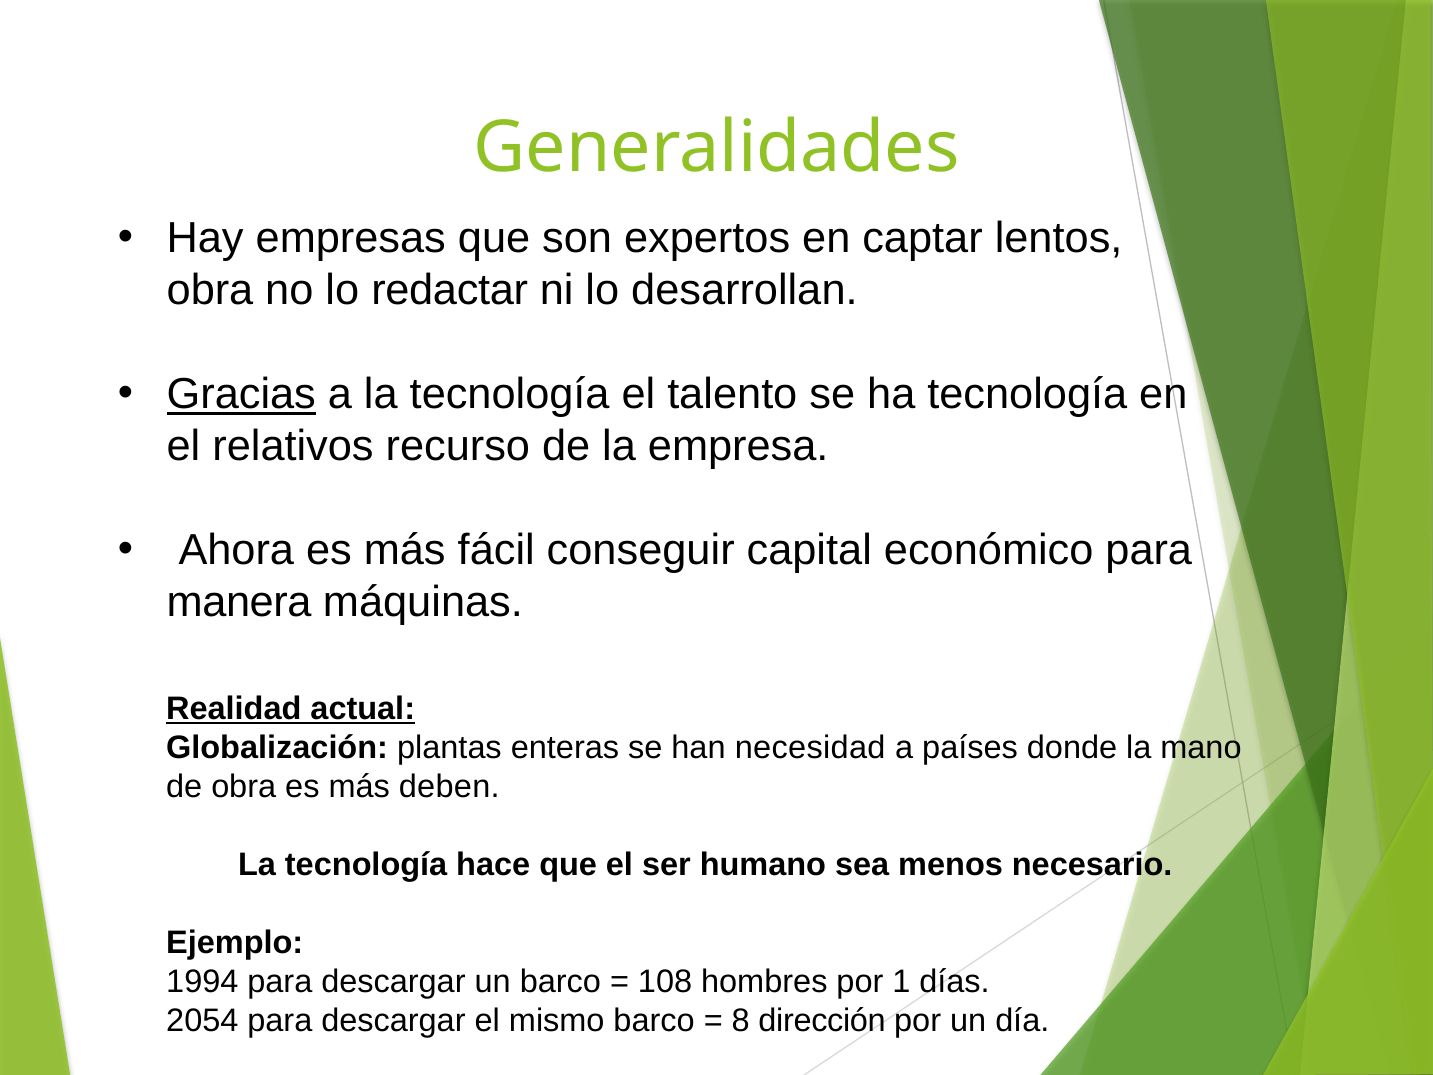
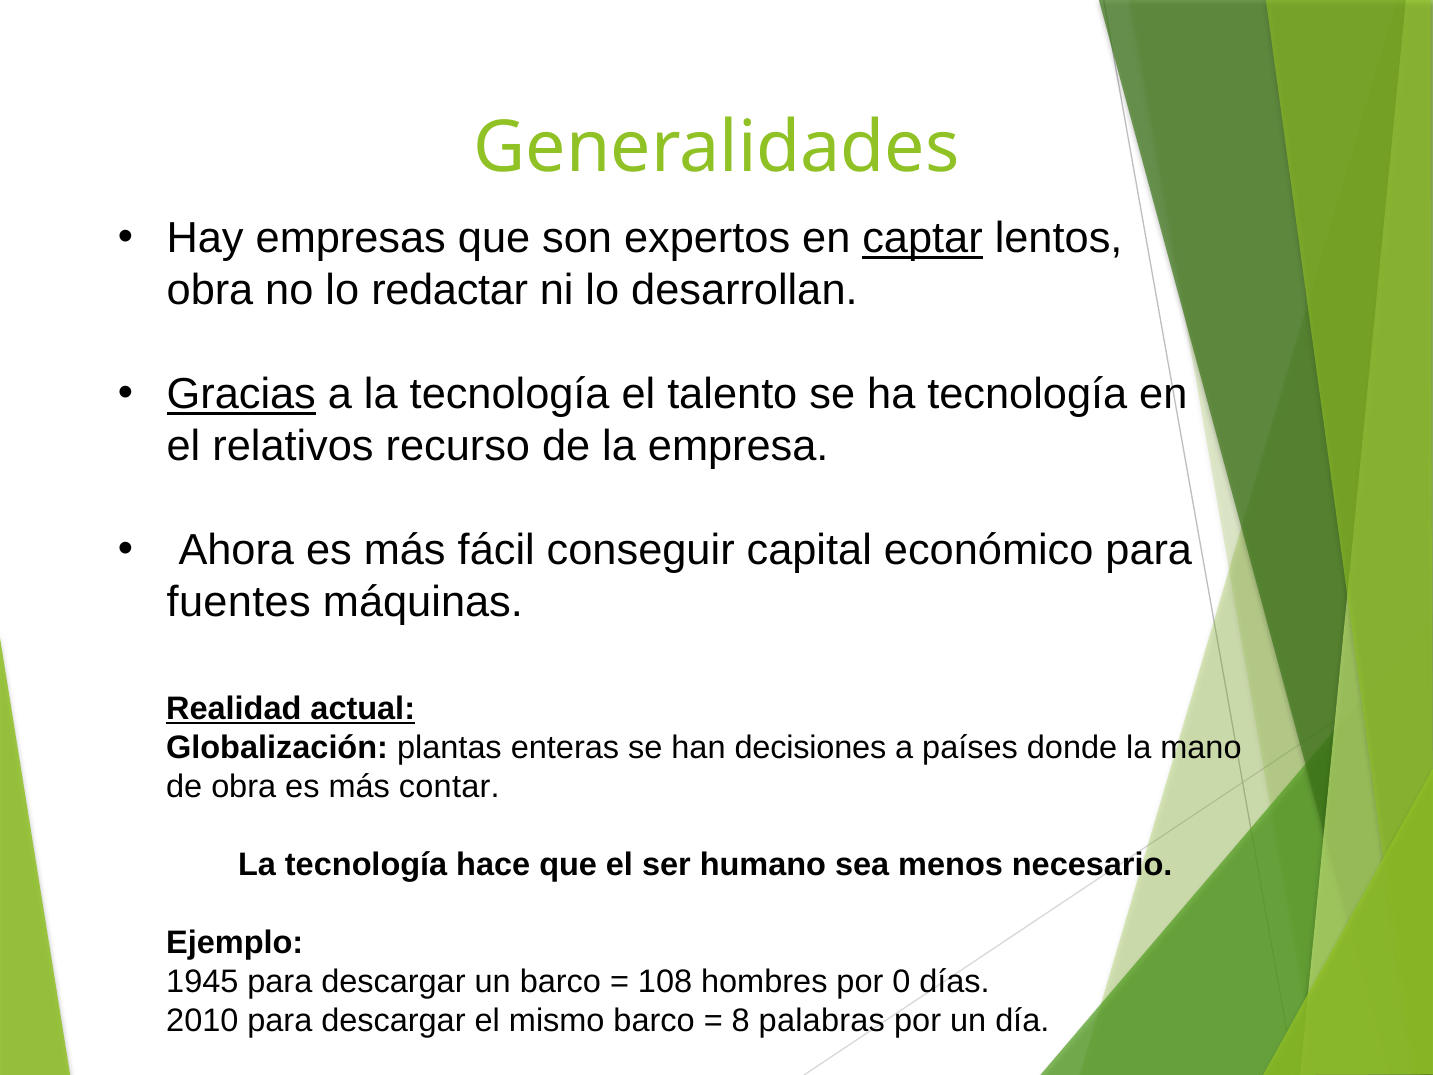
captar underline: none -> present (923, 238)
manera: manera -> fuentes (239, 602)
necesidad: necesidad -> decisiones (810, 748)
deben: deben -> contar (449, 787)
1994: 1994 -> 1945 (202, 982)
1: 1 -> 0 (901, 982)
2054: 2054 -> 2010 (202, 1021)
dirección: dirección -> palabras (822, 1021)
